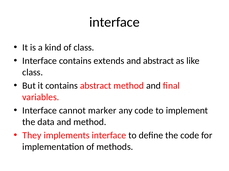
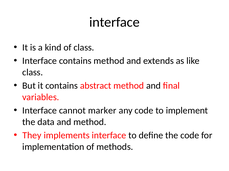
contains extends: extends -> method (109, 61)
and abstract: abstract -> extends (159, 61)
